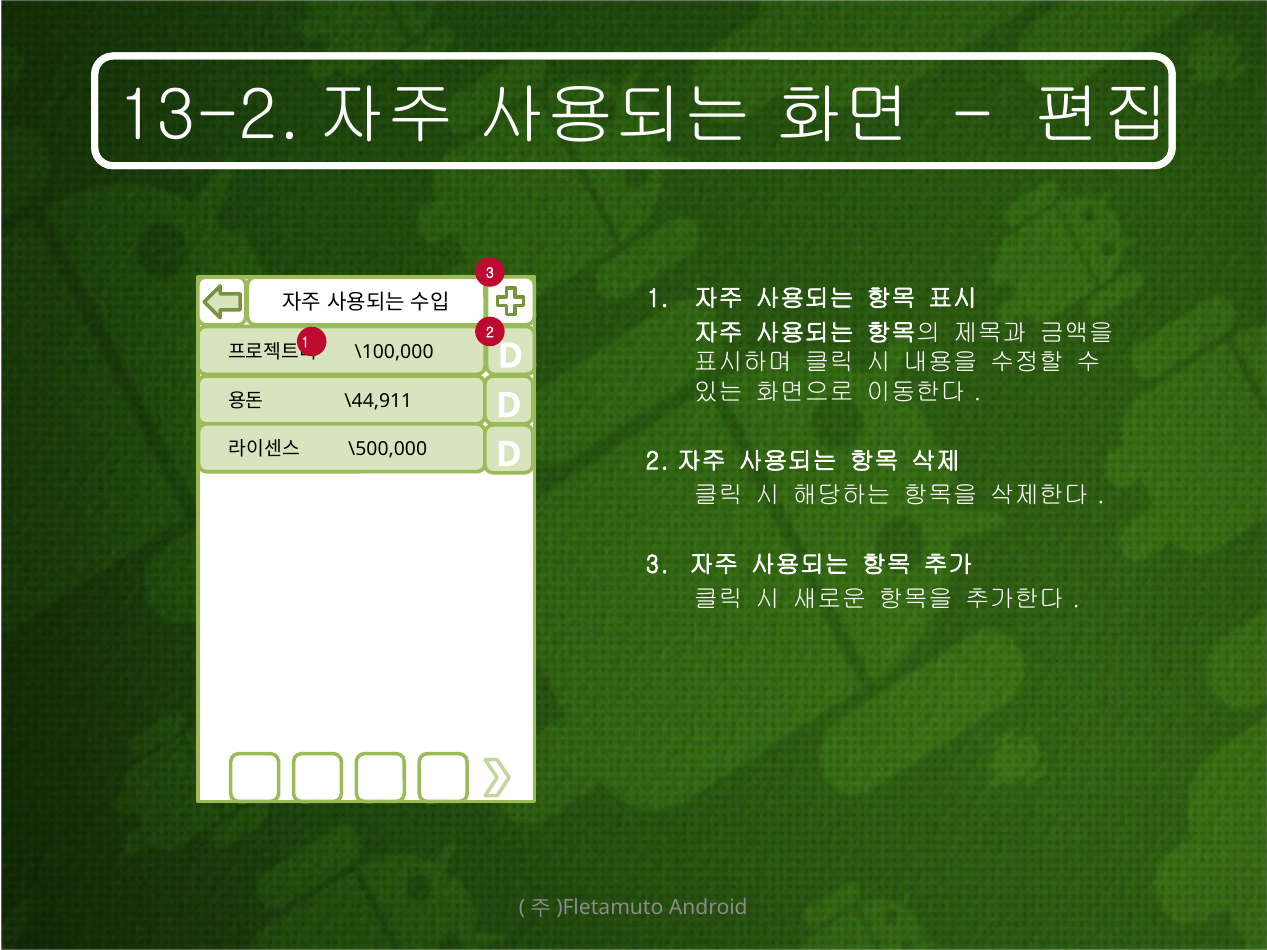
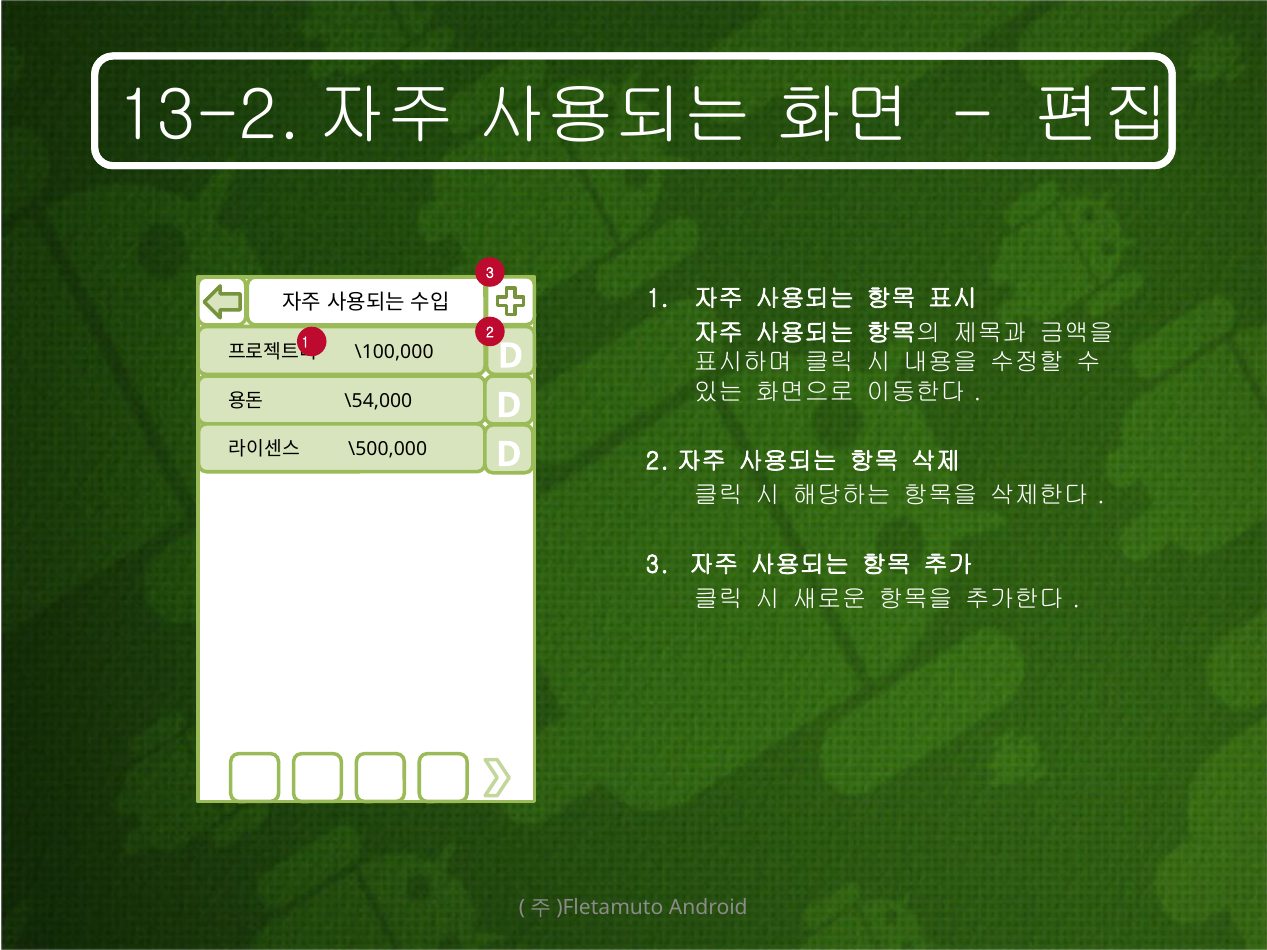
\44,911: \44,911 -> \54,000 (378, 401)
